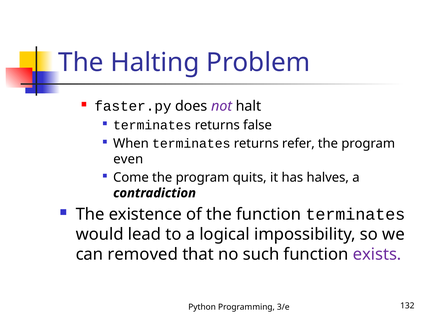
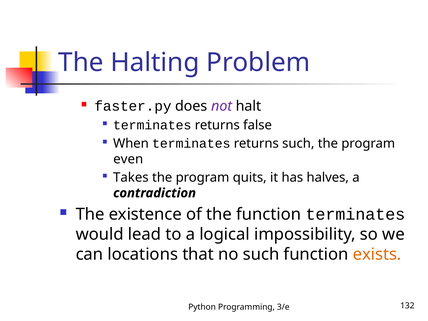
returns refer: refer -> such (298, 143)
Come: Come -> Takes (131, 177)
removed: removed -> locations (143, 254)
exists colour: purple -> orange (377, 254)
